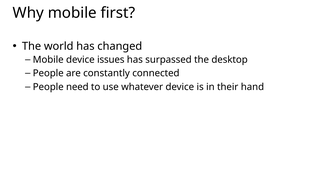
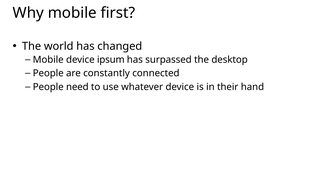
issues: issues -> ipsum (111, 59)
